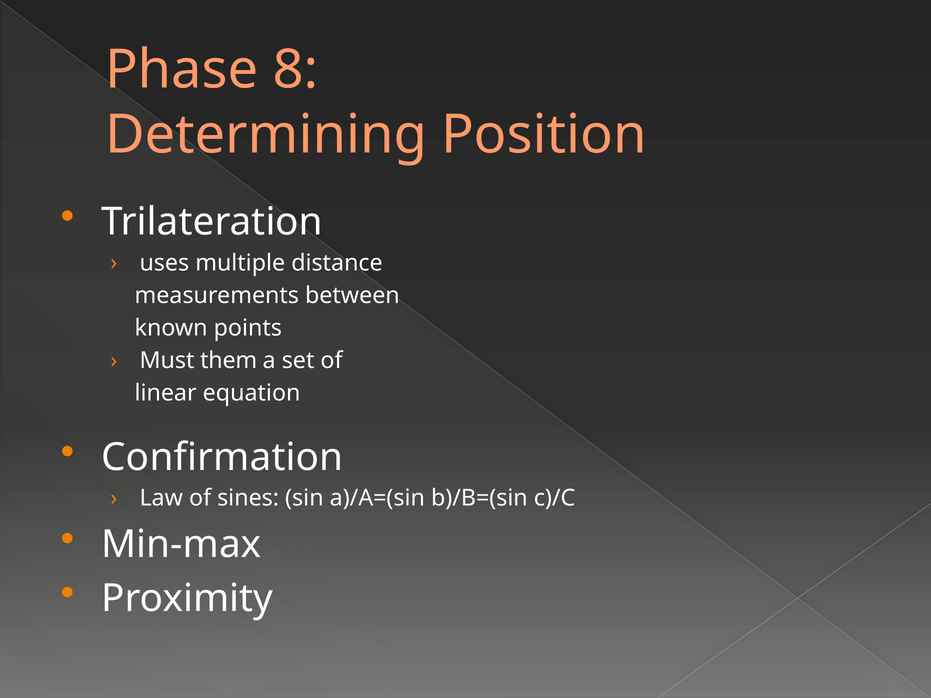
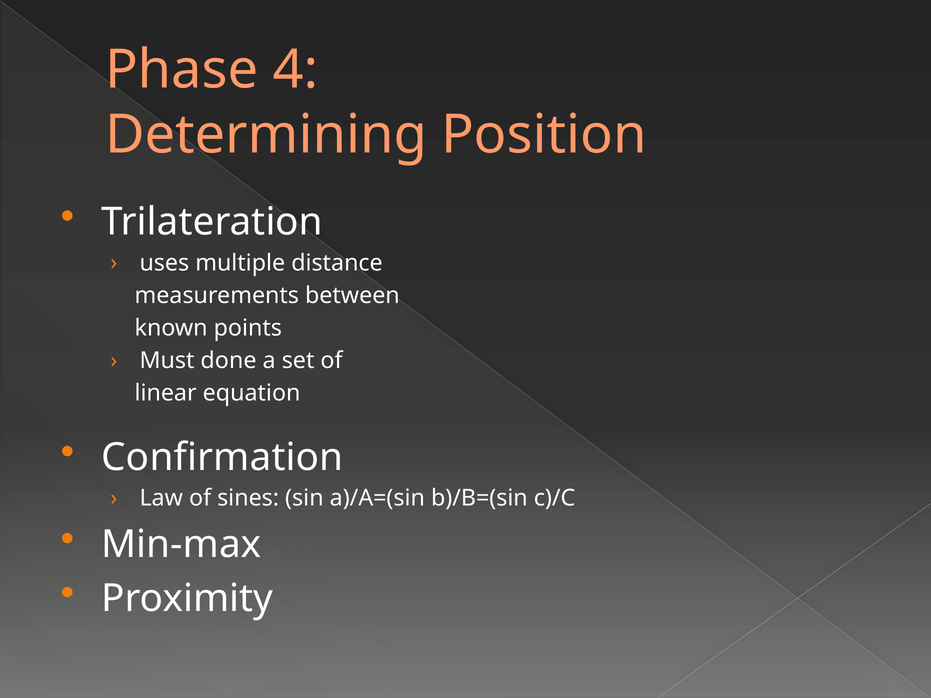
8: 8 -> 4 (295, 70)
them: them -> done (229, 361)
